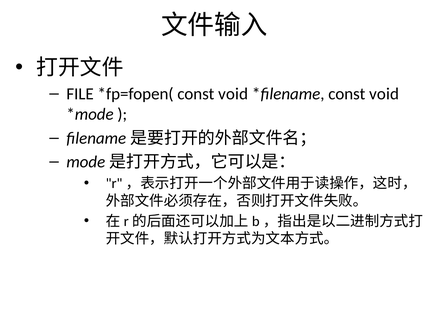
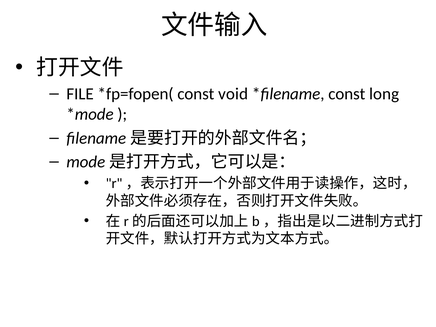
void: void -> long (384, 94)
